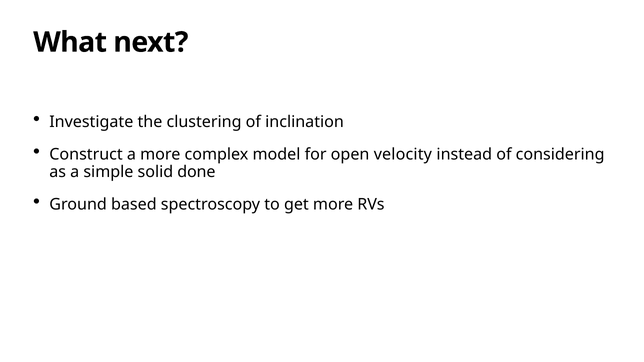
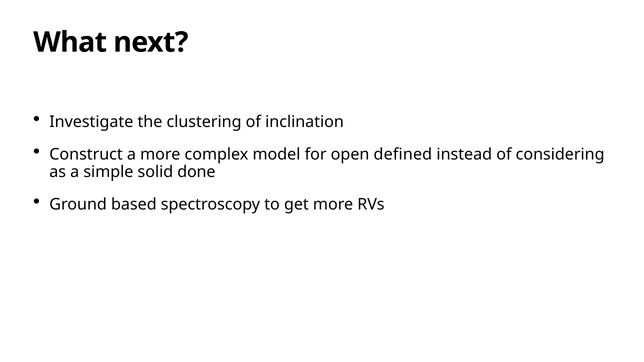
velocity: velocity -> defined (403, 155)
